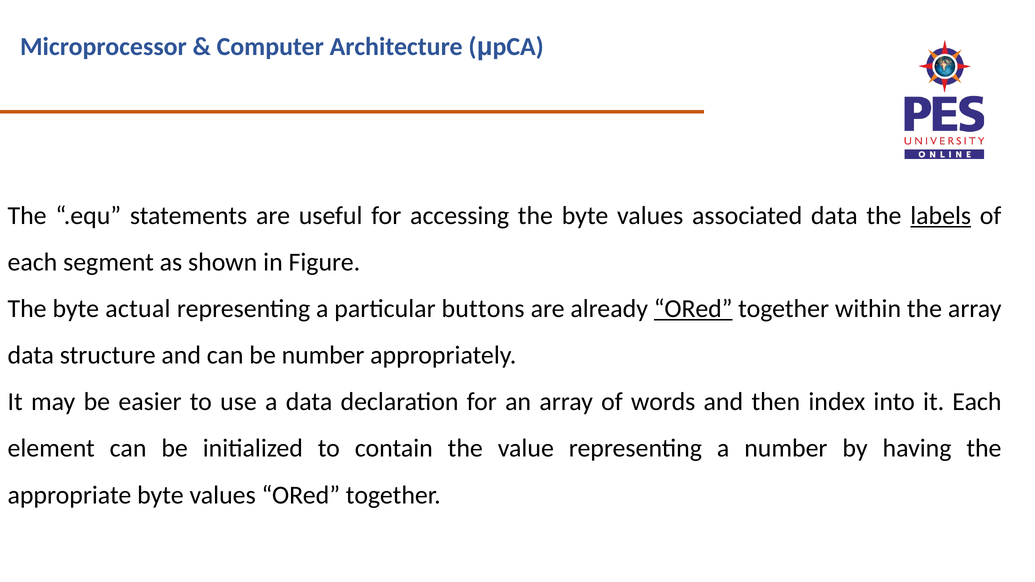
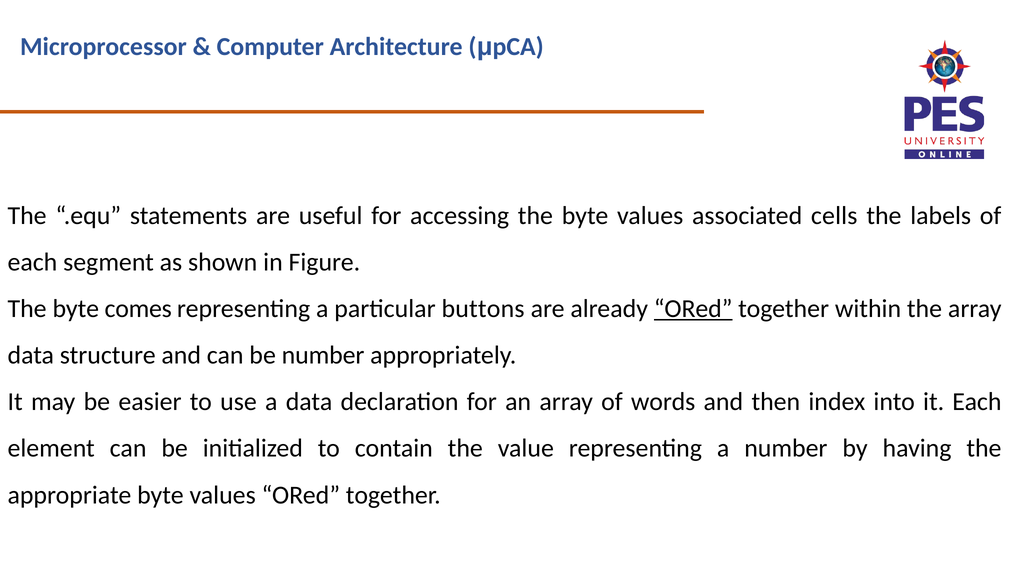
associated data: data -> cells (834, 216)
labels underline: present -> none (941, 216)
actual: actual -> comes (138, 309)
